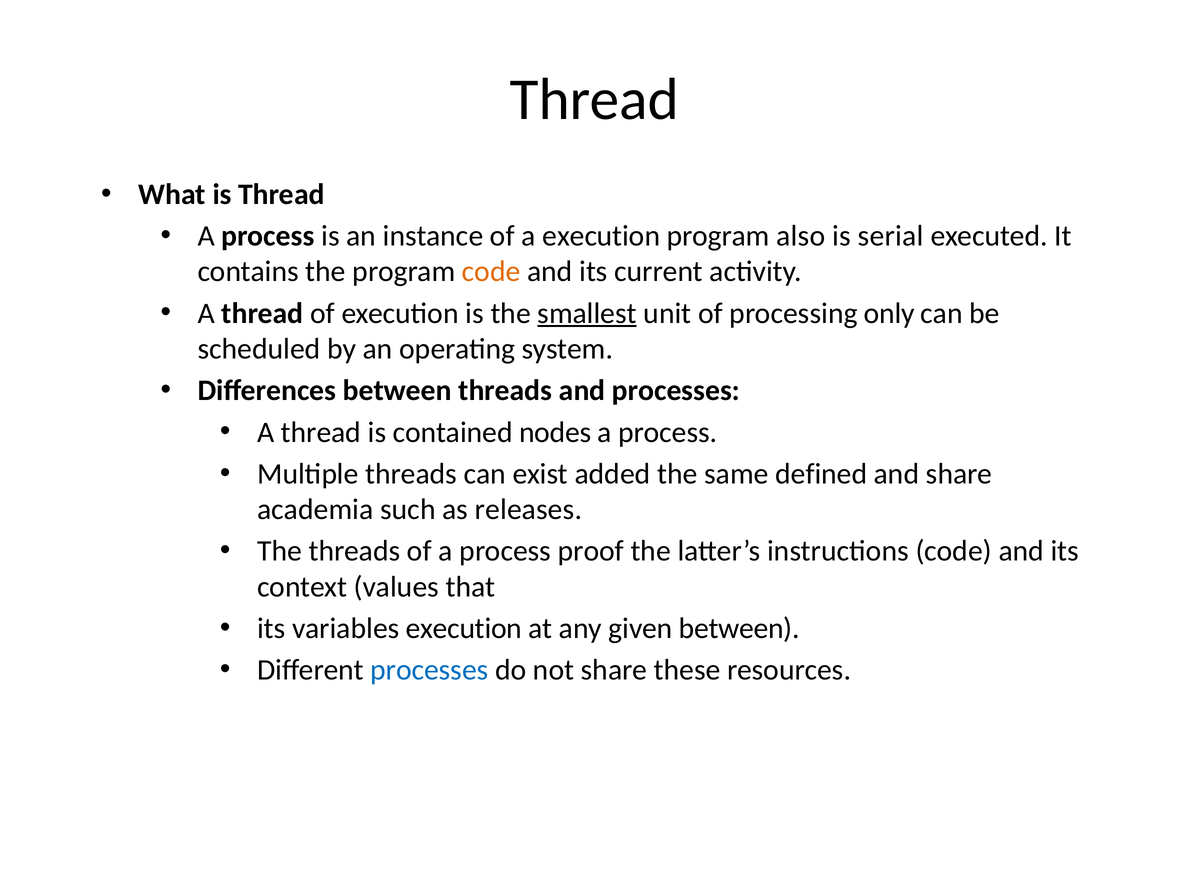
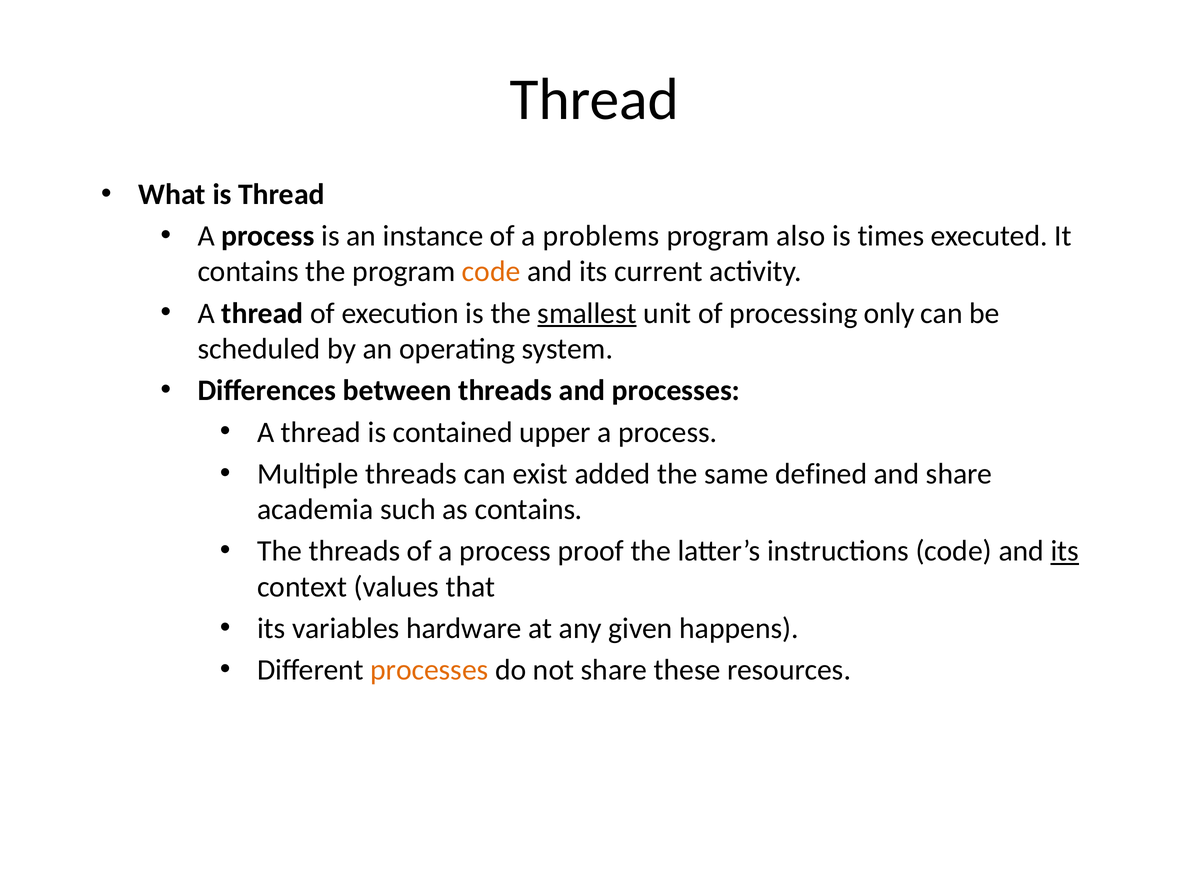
a execution: execution -> problems (601, 236)
serial: serial -> times (891, 236)
nodes: nodes -> upper (555, 432)
as releases: releases -> contains (529, 509)
its underline: none -> present (1065, 551)
variables execution: execution -> hardware (464, 628)
given between: between -> happens (739, 628)
processes colour: blue -> orange (429, 670)
